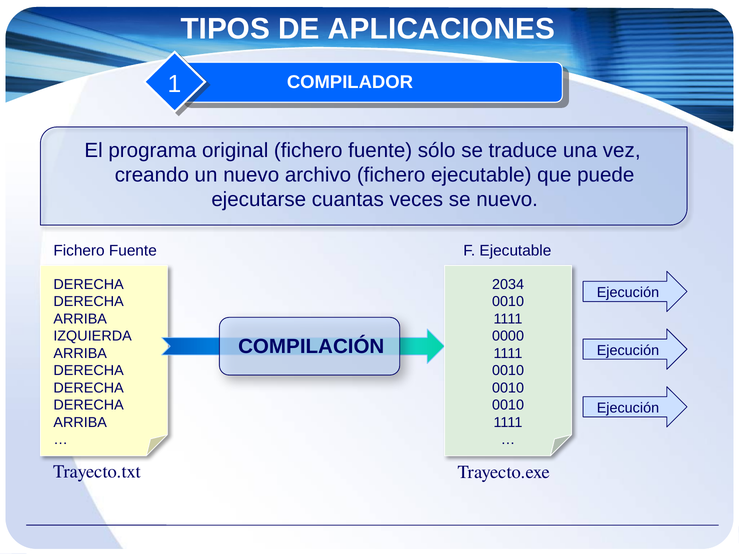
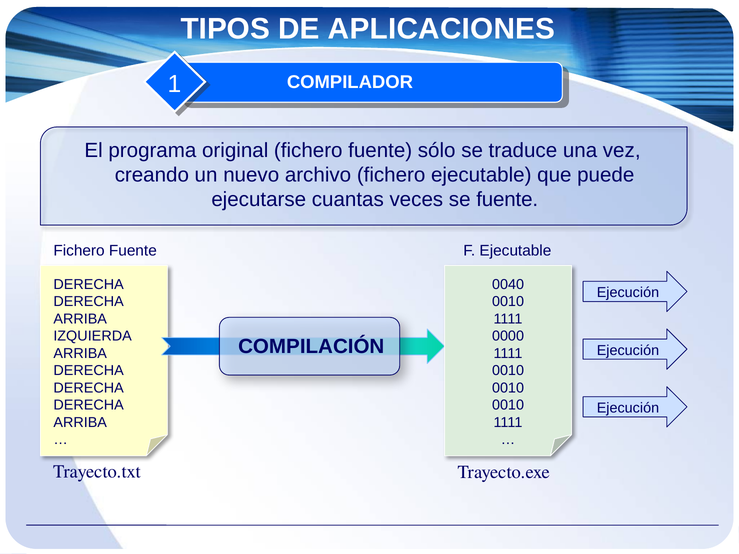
se nuevo: nuevo -> fuente (507, 200)
2034: 2034 -> 0040 (508, 285)
